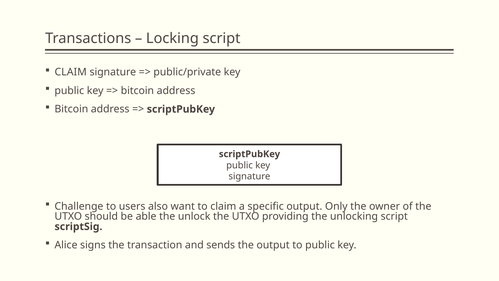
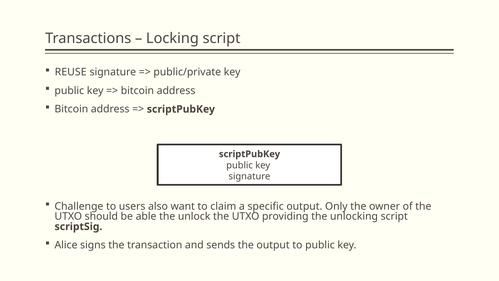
CLAIM: CLAIM -> REUSE (71, 72)
